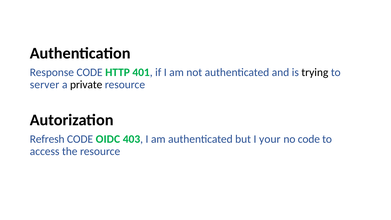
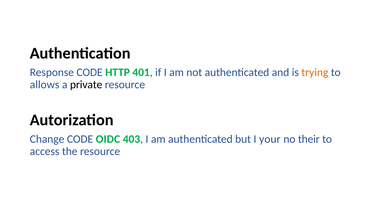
trying colour: black -> orange (315, 72)
server: server -> allows (45, 85)
Refresh: Refresh -> Change (47, 139)
no code: code -> their (309, 139)
